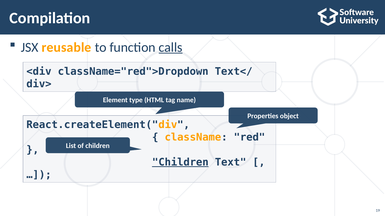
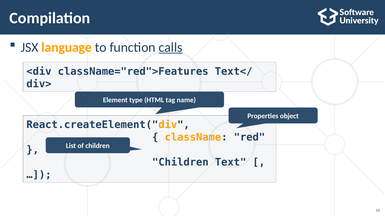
reusable: reusable -> language (67, 47)
className="red">Dropdown: className="red">Dropdown -> className="red">Features (133, 72)
Children underline: present -> none (180, 163)
